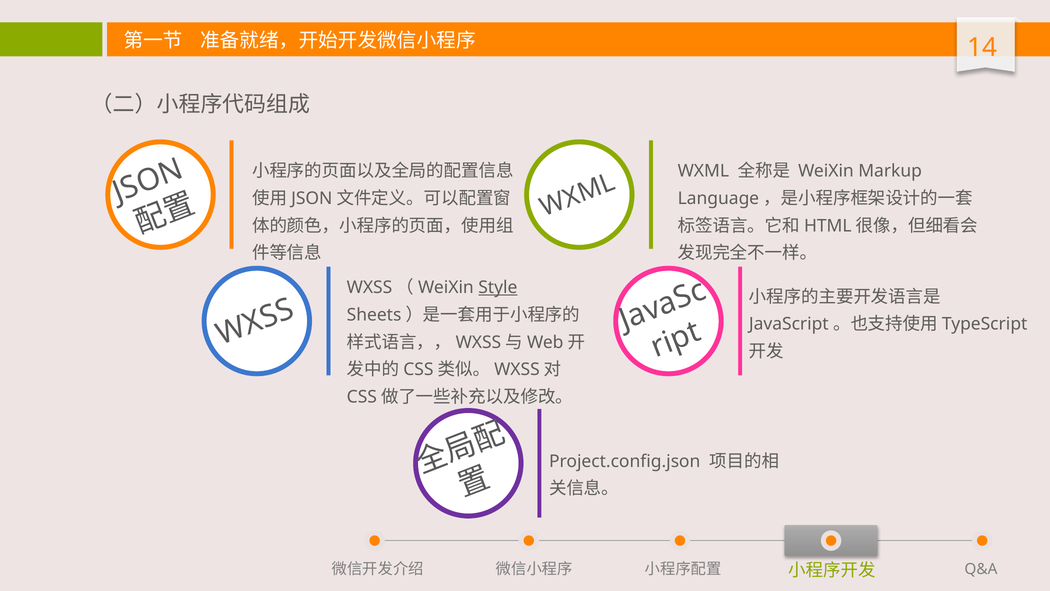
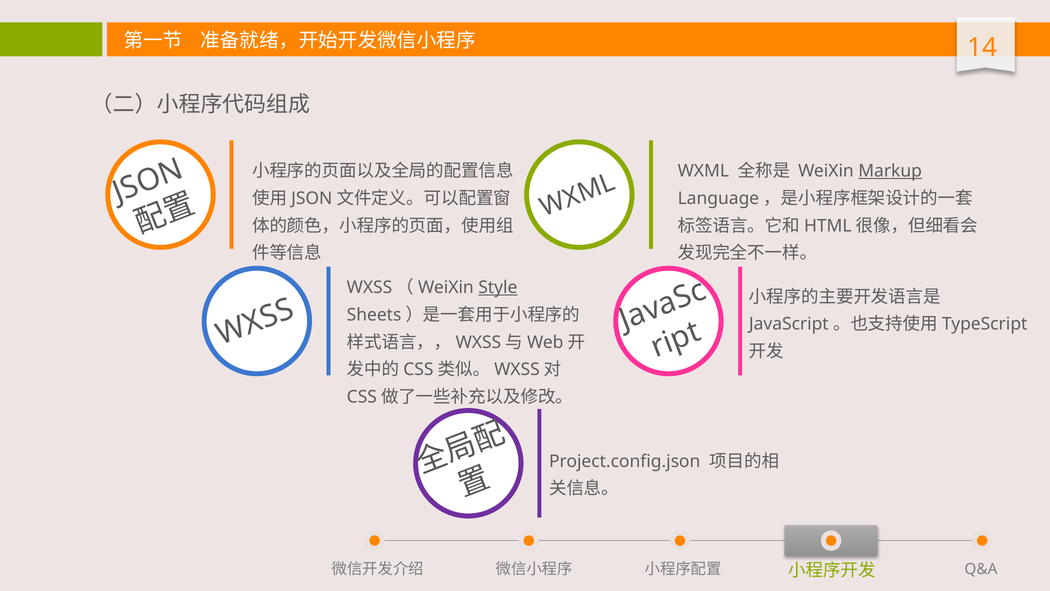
Markup underline: none -> present (890, 171)
